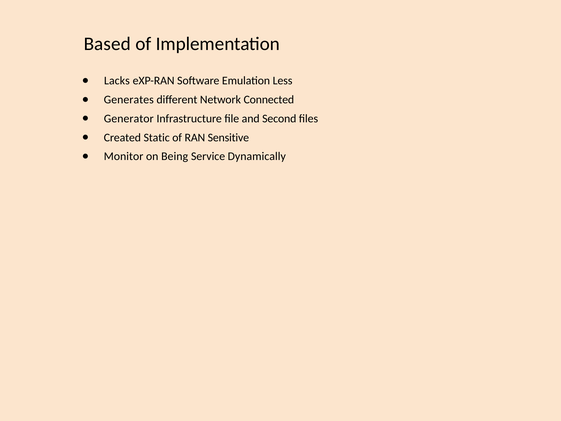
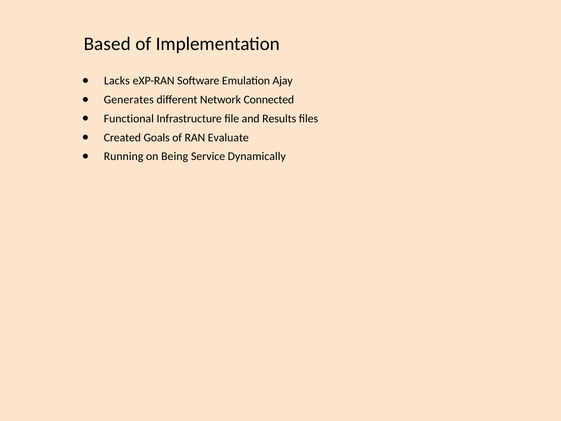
Less: Less -> Ajay (283, 81)
Generator: Generator -> Functional (129, 119)
Second: Second -> Results (279, 119)
Static: Static -> Goals (157, 137)
Sensitive: Sensitive -> Evaluate (228, 137)
Monitor: Monitor -> Running (124, 156)
